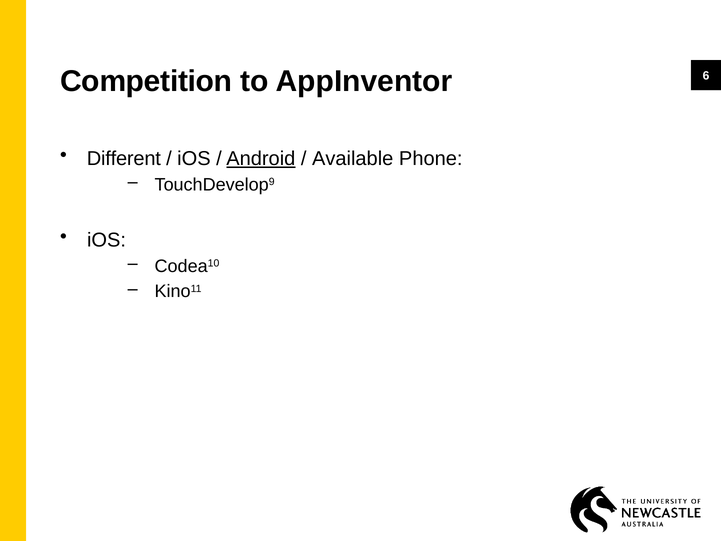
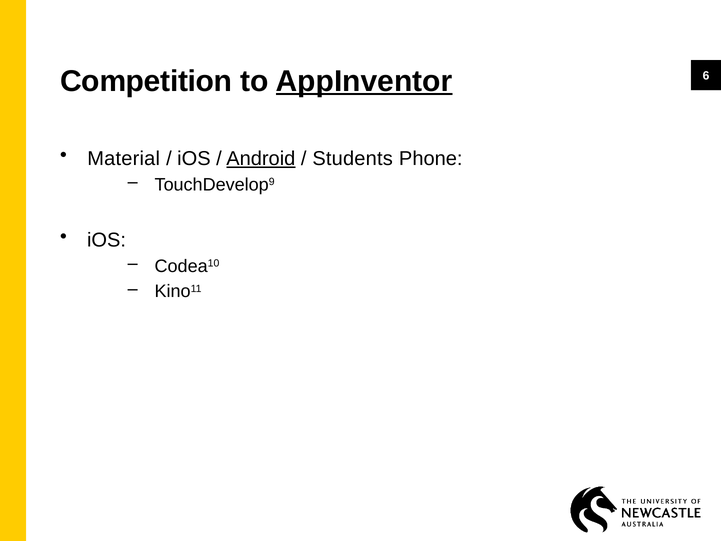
AppInventor underline: none -> present (364, 81)
Different: Different -> Material (124, 159)
Available: Available -> Students (353, 159)
